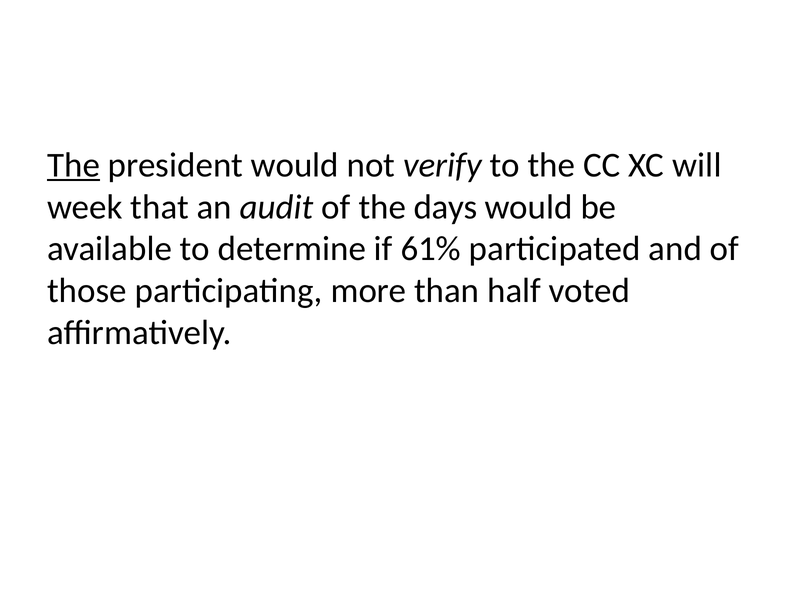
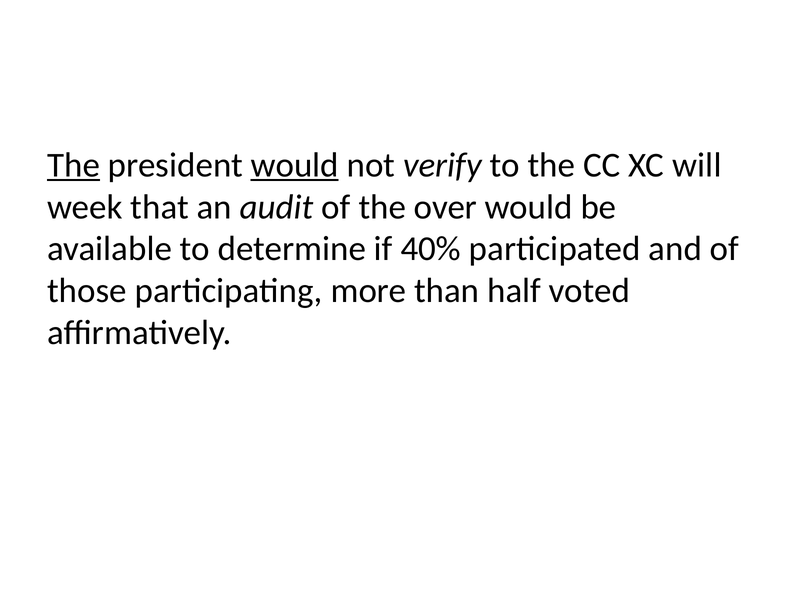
would underline: none -> present (295, 165)
days: days -> over (445, 207)
61%: 61% -> 40% (431, 249)
